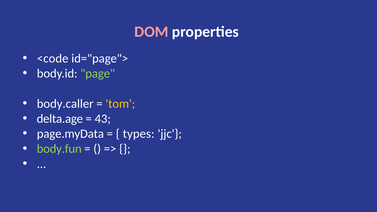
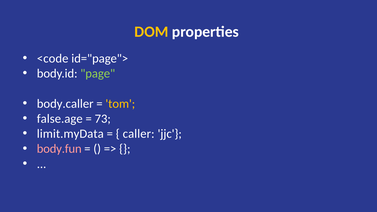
DOM colour: pink -> yellow (151, 32)
delta.age: delta.age -> false.age (60, 119)
43: 43 -> 73 (103, 119)
page.myData: page.myData -> limit.myData (70, 134)
types: types -> caller (139, 134)
body.fun colour: light green -> pink (59, 149)
